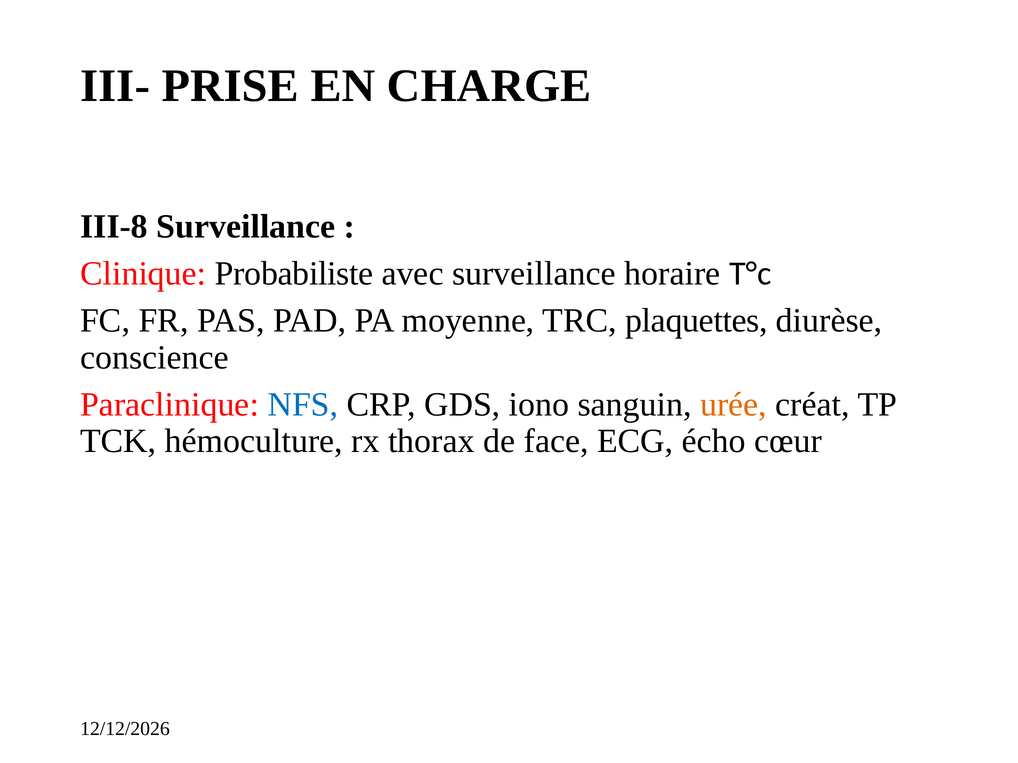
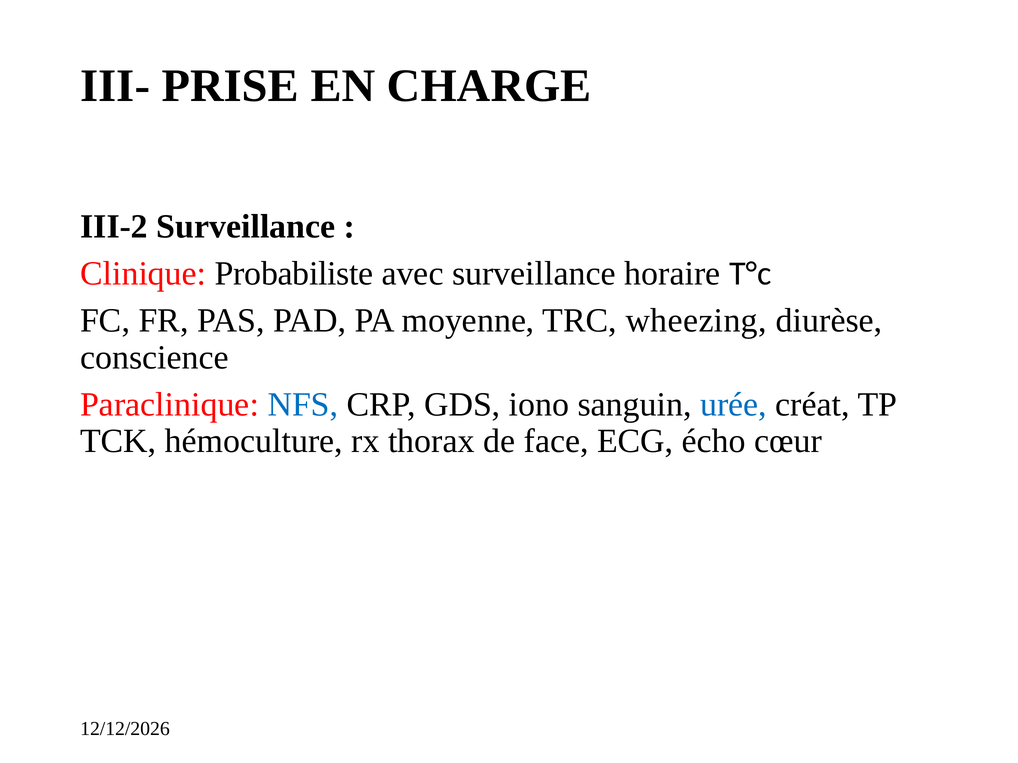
III-8: III-8 -> III-2 (114, 226)
plaquettes: plaquettes -> wheezing (696, 321)
urée colour: orange -> blue (734, 405)
